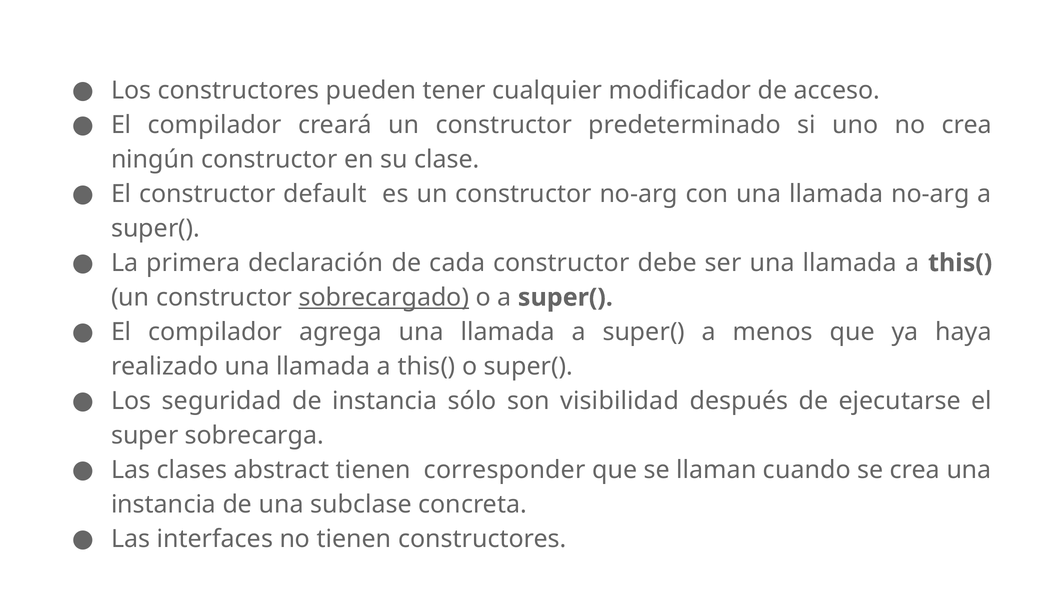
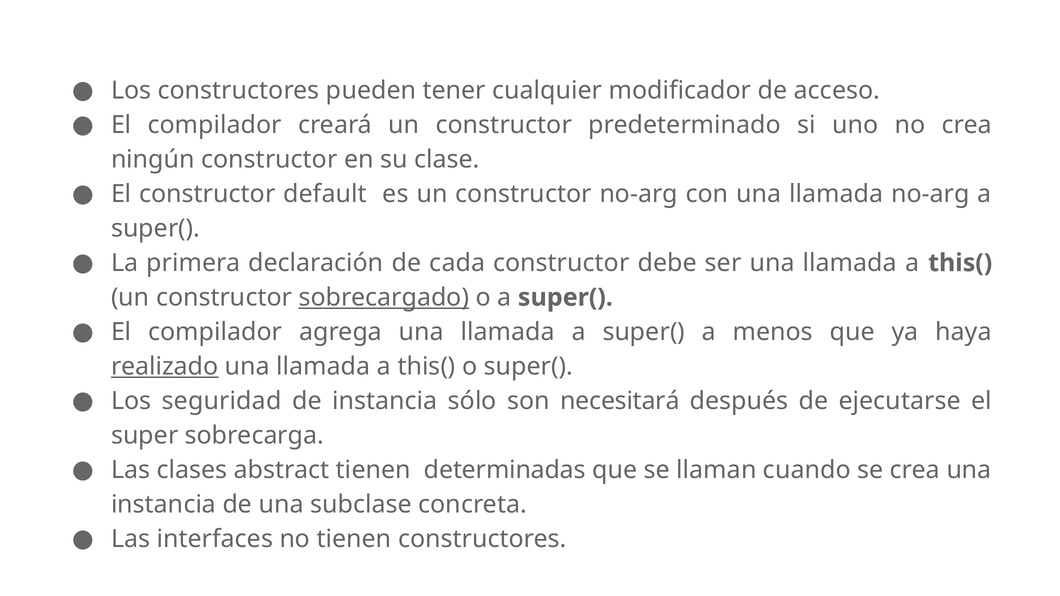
realizado underline: none -> present (165, 367)
visibilidad: visibilidad -> necesitará (620, 401)
corresponder: corresponder -> determinadas (505, 470)
